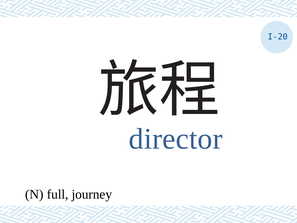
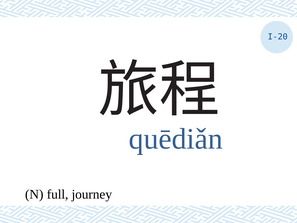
director: director -> quēdiǎn (176, 139)
